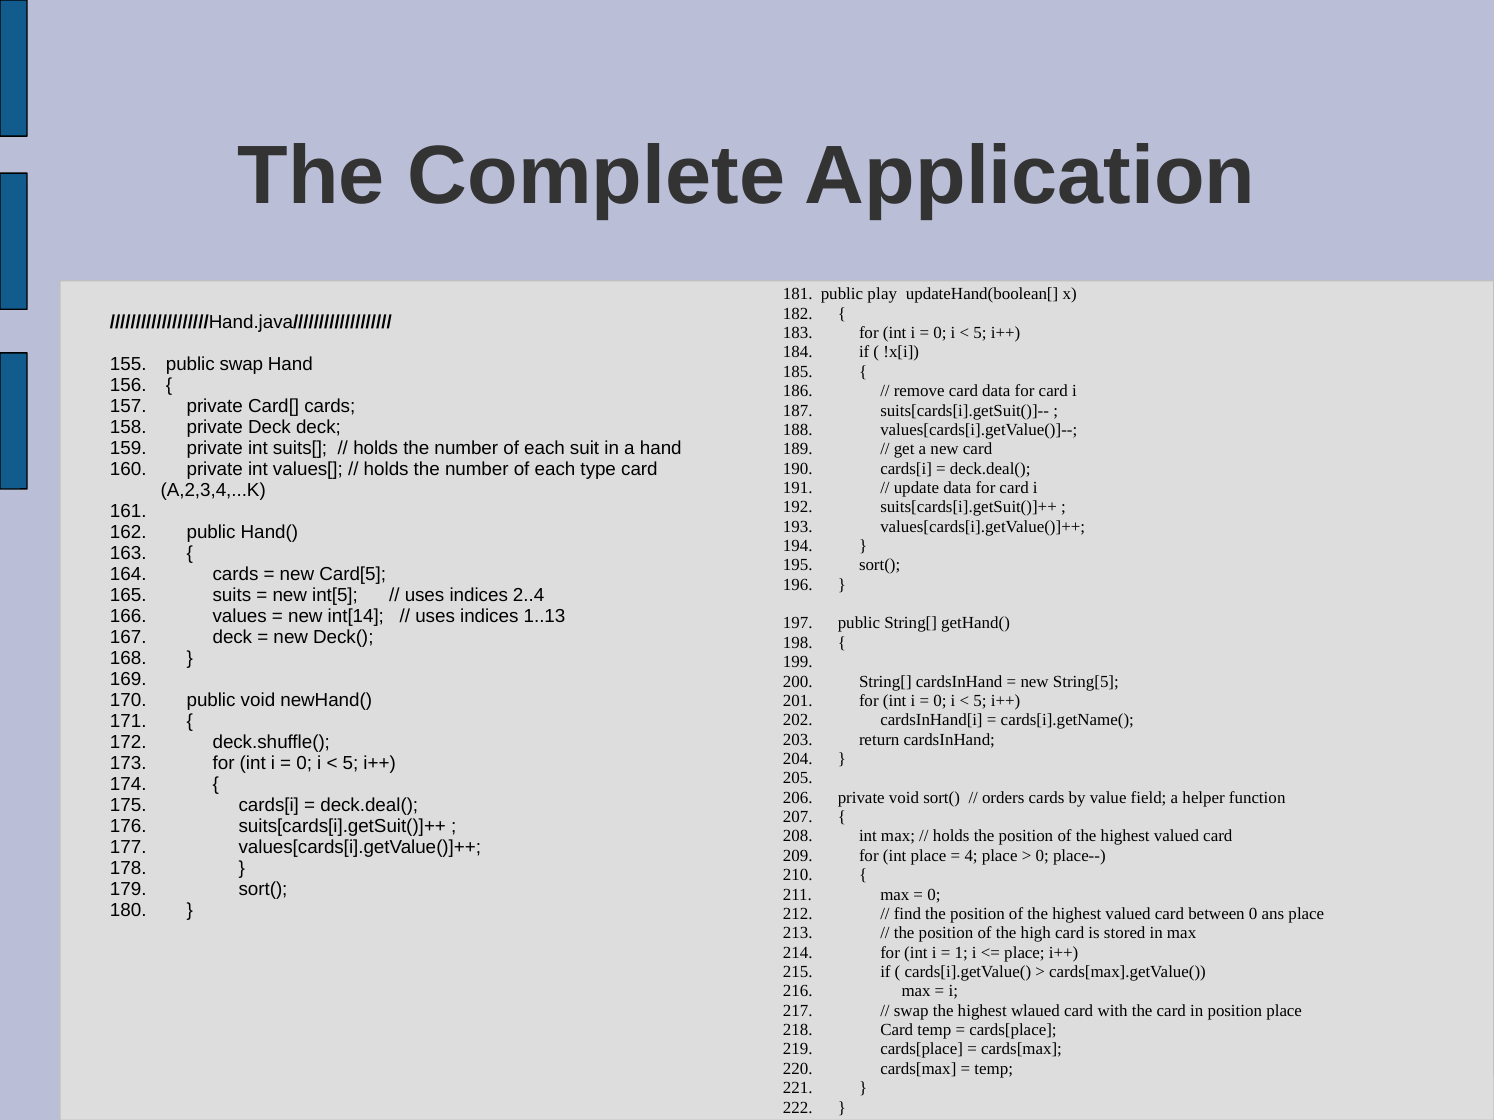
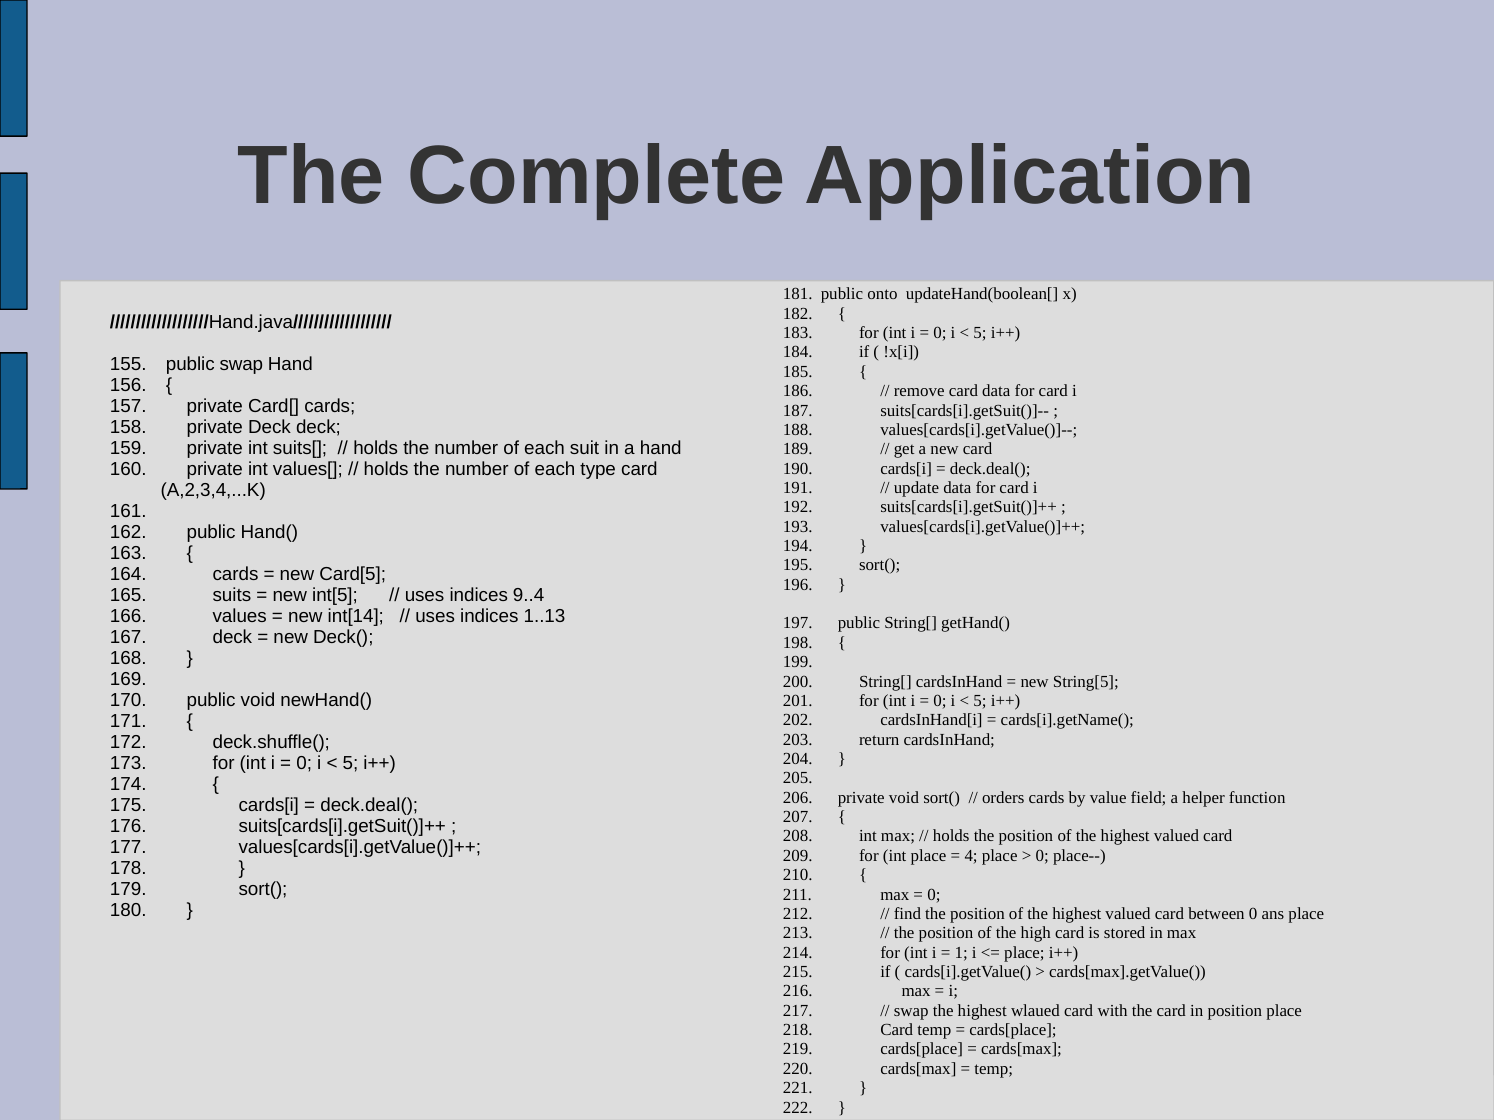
play: play -> onto (882, 294)
2..4: 2..4 -> 9..4 (529, 595)
